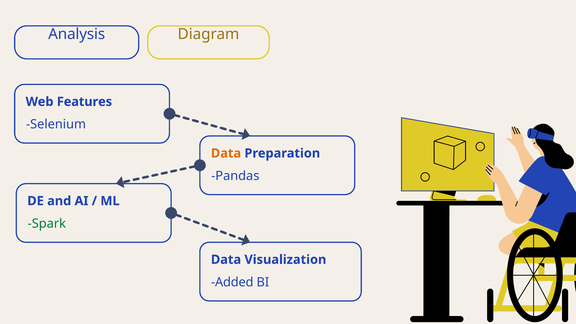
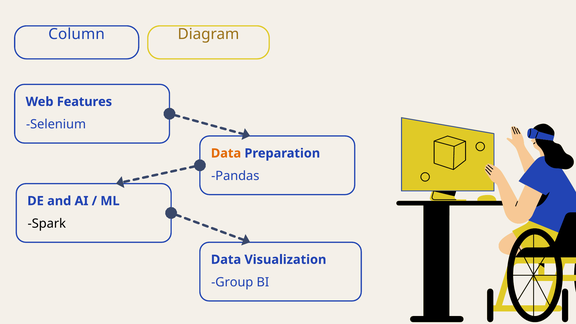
Analysis: Analysis -> Column (77, 34)
Spark colour: green -> black (47, 224)
Added: Added -> Group (232, 282)
